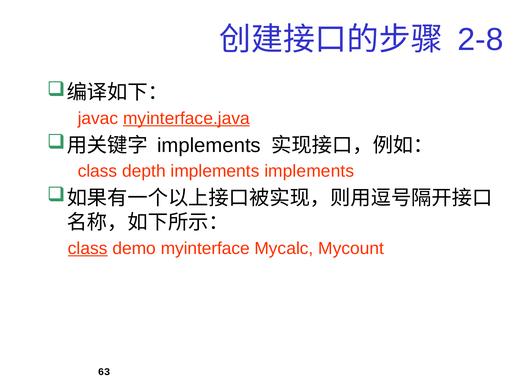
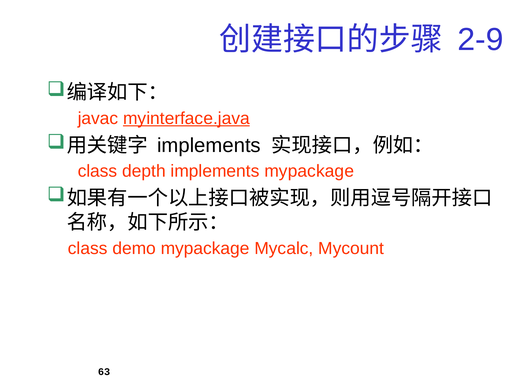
2-8: 2-8 -> 2-9 (481, 40)
implements implements: implements -> mypackage (309, 171)
class underline: present -> none (88, 249)
demo myinterface: myinterface -> mypackage (205, 249)
